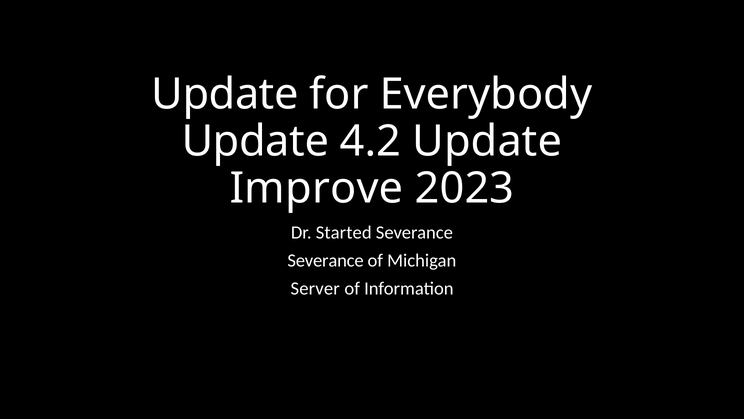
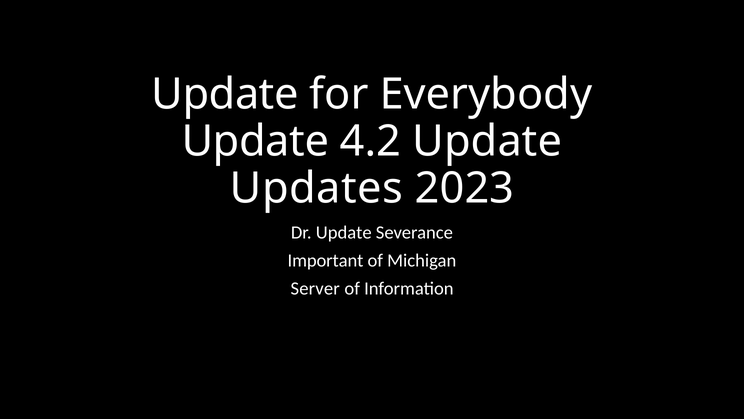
Improve: Improve -> Updates (316, 188)
Dr Started: Started -> Update (344, 233)
Severance: Severance -> Important (325, 260)
